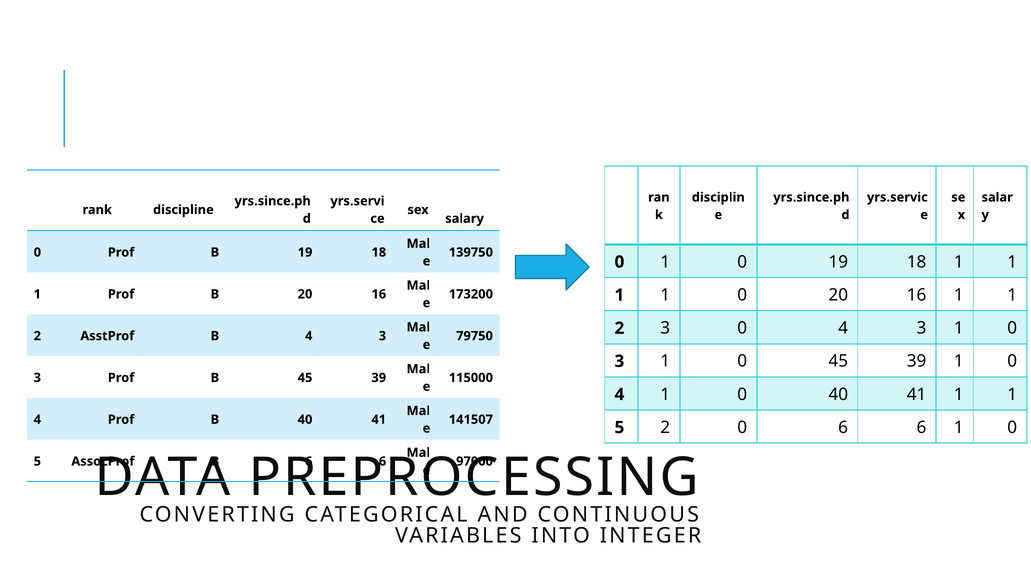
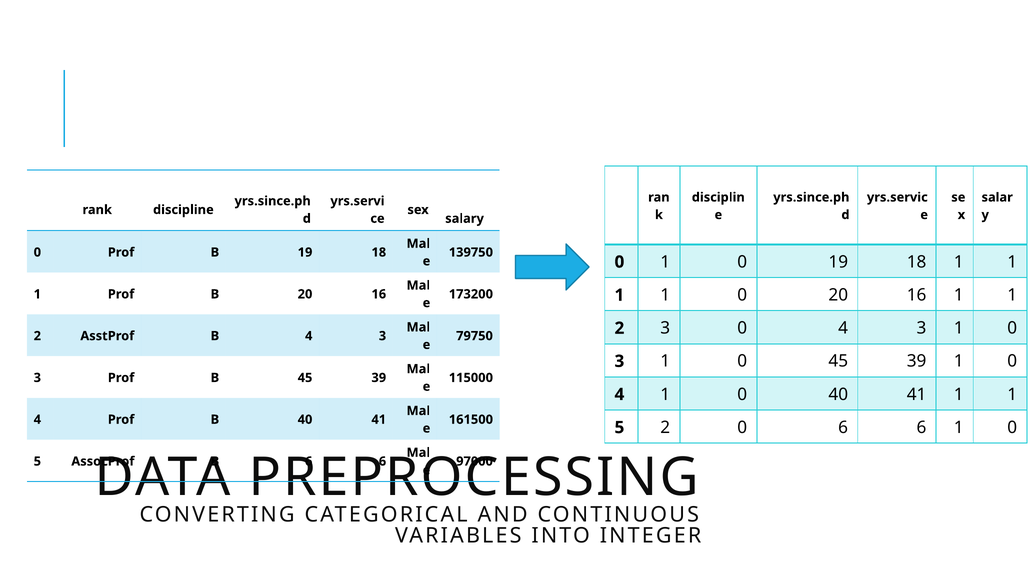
141507: 141507 -> 161500 (471, 420)
